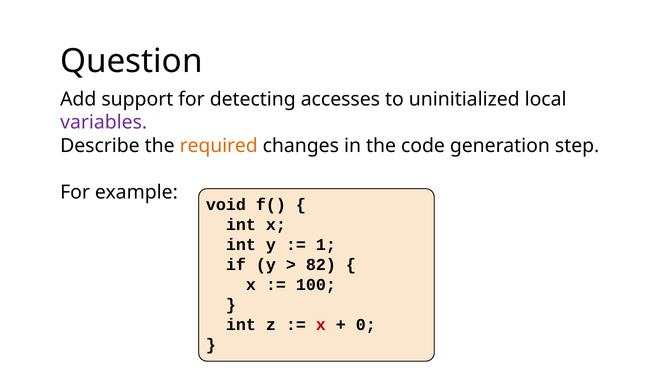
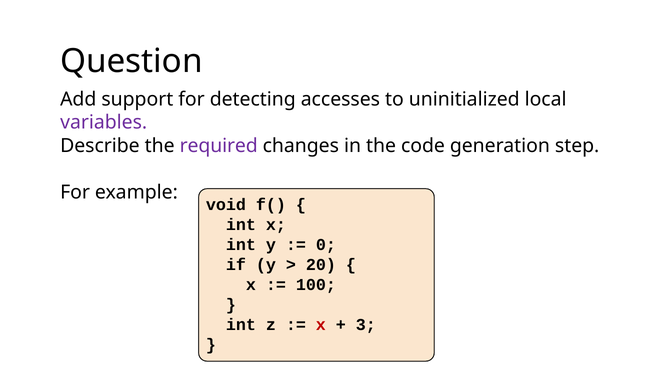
required colour: orange -> purple (219, 146)
1: 1 -> 0 (326, 245)
82: 82 -> 20 (321, 264)
0: 0 -> 3 (366, 324)
